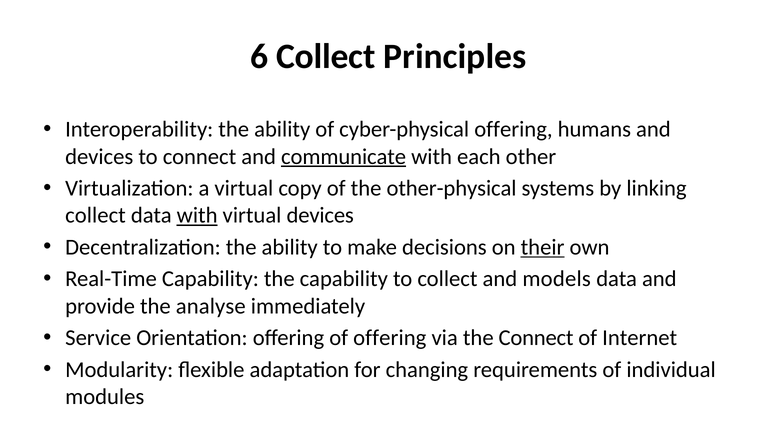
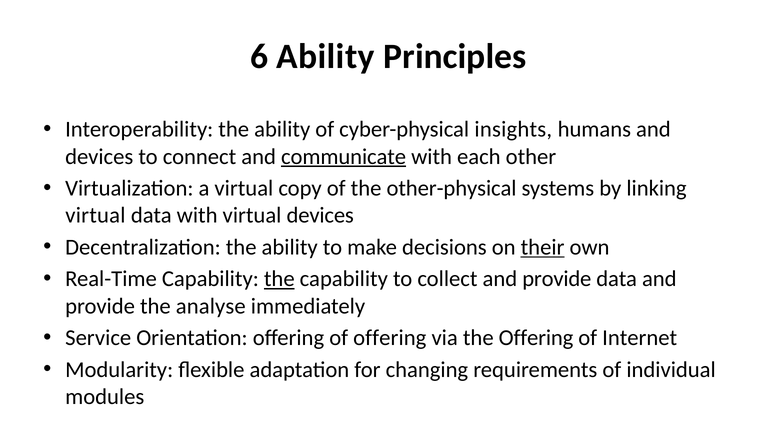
6 Collect: Collect -> Ability (326, 56)
cyber-physical offering: offering -> insights (513, 129)
collect: collect -> virtual (95, 216)
with underline: present -> none (197, 216)
the underline: none -> present (279, 279)
collect and models: models -> provide (557, 279)
the Connect: Connect -> Offering (536, 338)
